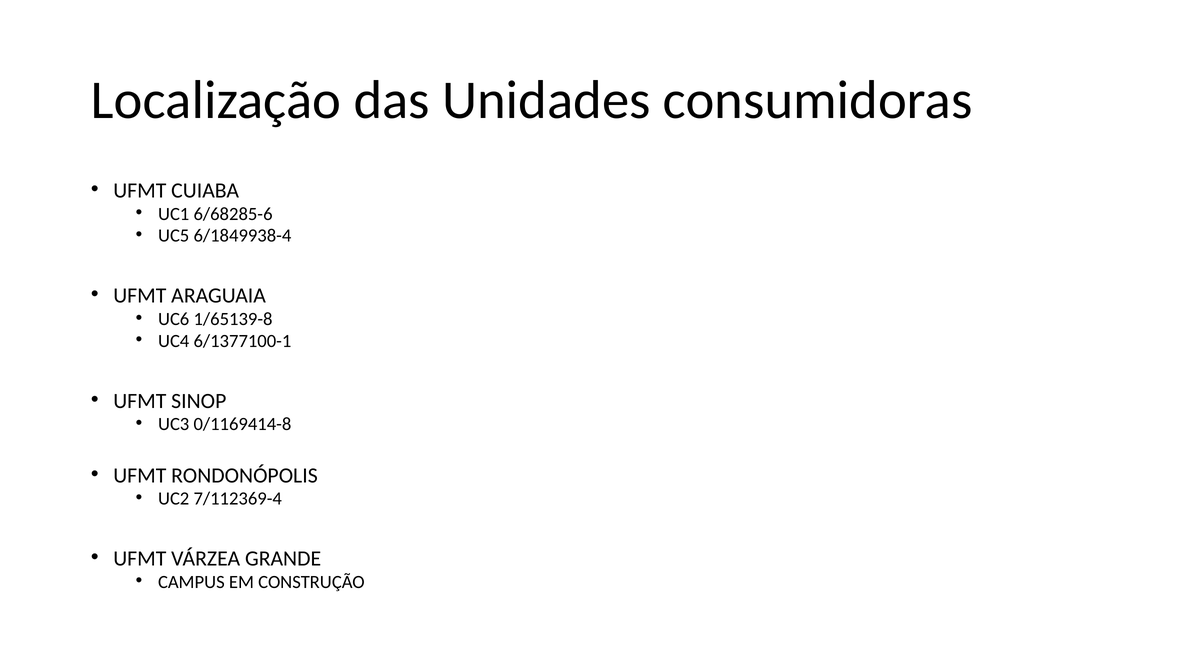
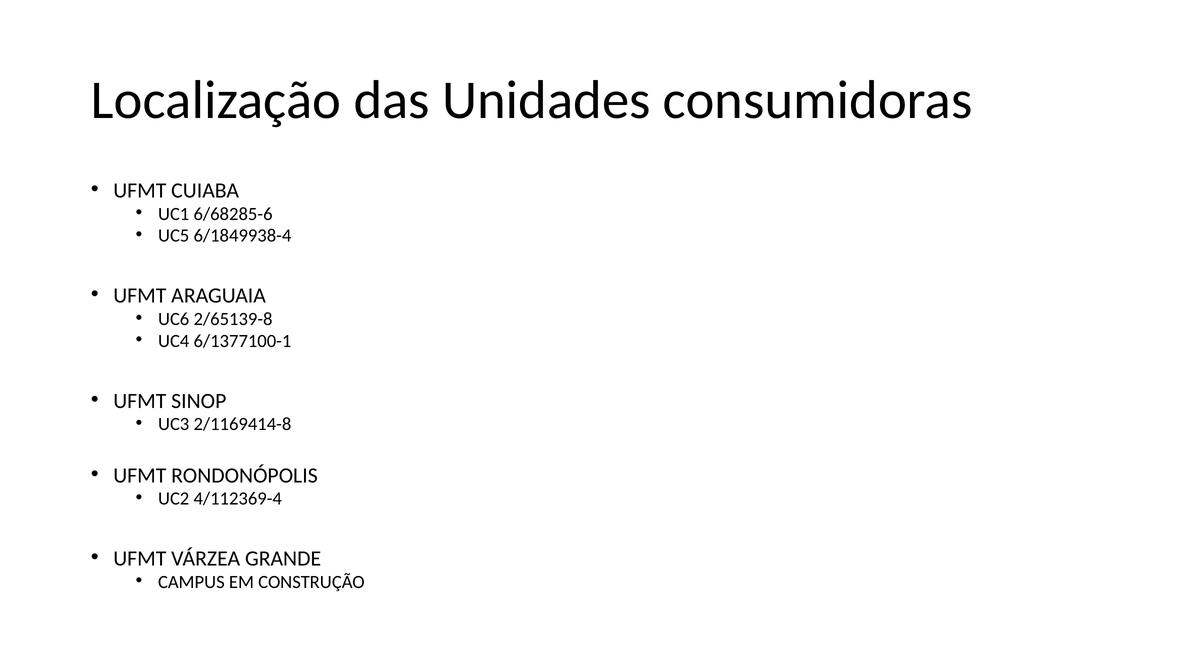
1/65139-8: 1/65139-8 -> 2/65139-8 (233, 319)
0/1169414-8: 0/1169414-8 -> 2/1169414-8 (242, 424)
7/112369-4: 7/112369-4 -> 4/112369-4 (238, 499)
